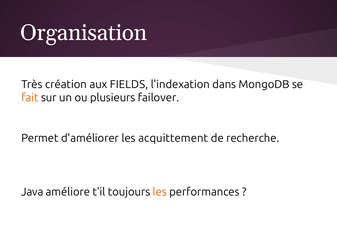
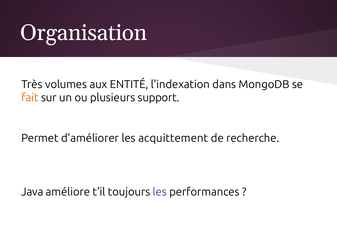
création: création -> volumes (66, 85)
FIELDS: FIELDS -> ENTITÉ (129, 85)
failover: failover -> support (159, 98)
les colour: orange -> purple (160, 192)
